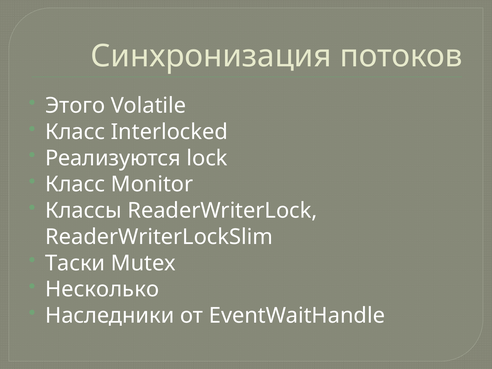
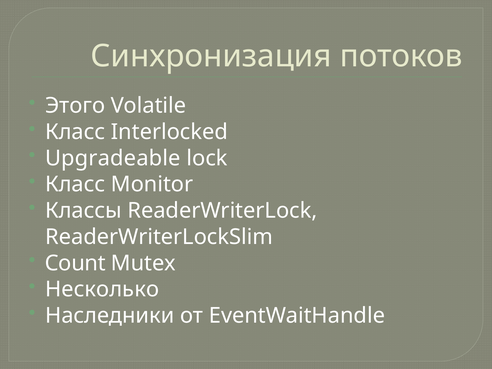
Реализуются: Реализуются -> Upgradeable (113, 158)
Таски: Таски -> Count (75, 263)
